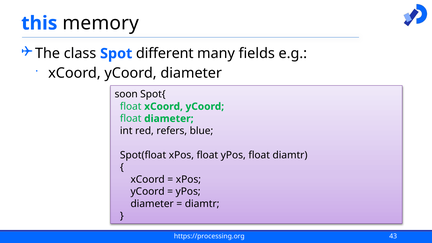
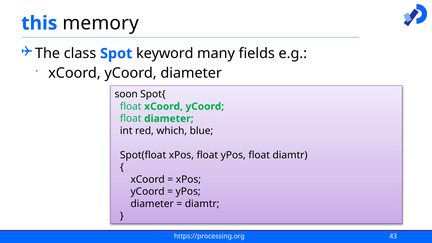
different: different -> keyword (165, 54)
refers: refers -> which (172, 131)
